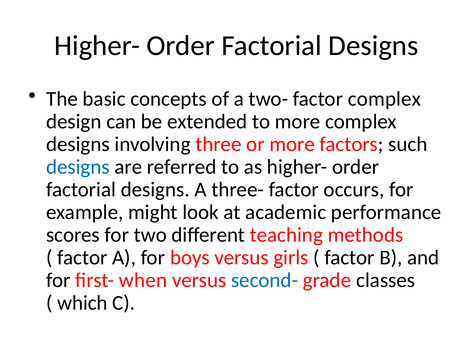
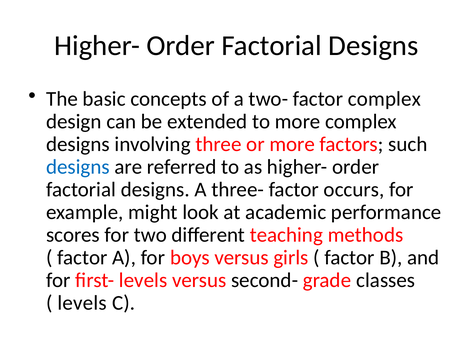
first- when: when -> levels (143, 281)
second- colour: blue -> black (265, 281)
which: which -> levels (82, 304)
